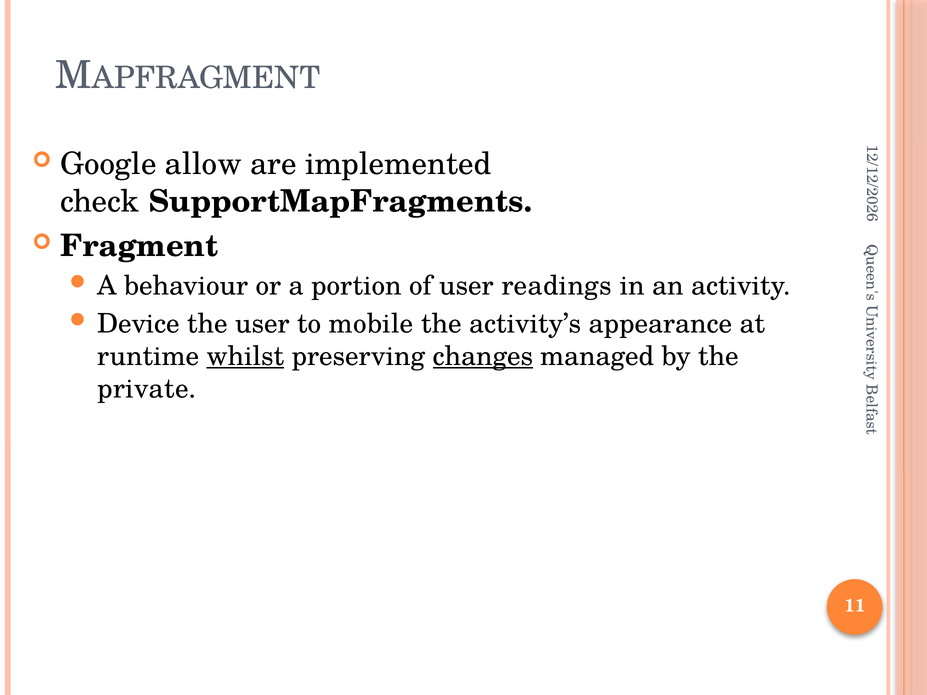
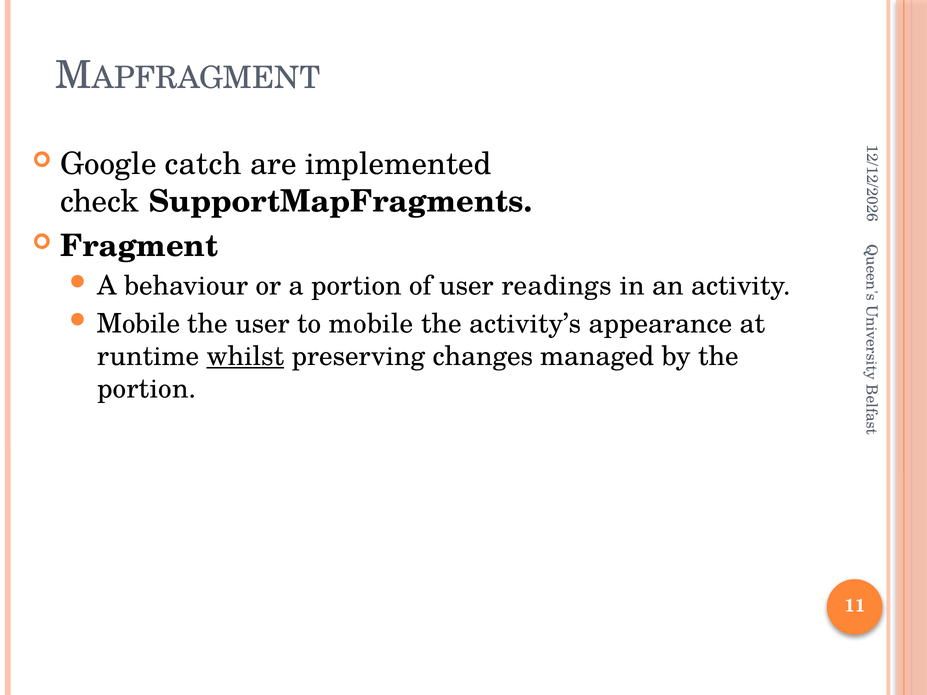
allow: allow -> catch (203, 164)
Device: Device -> Mobile (139, 324)
changes underline: present -> none (483, 356)
private: private -> portion (147, 389)
